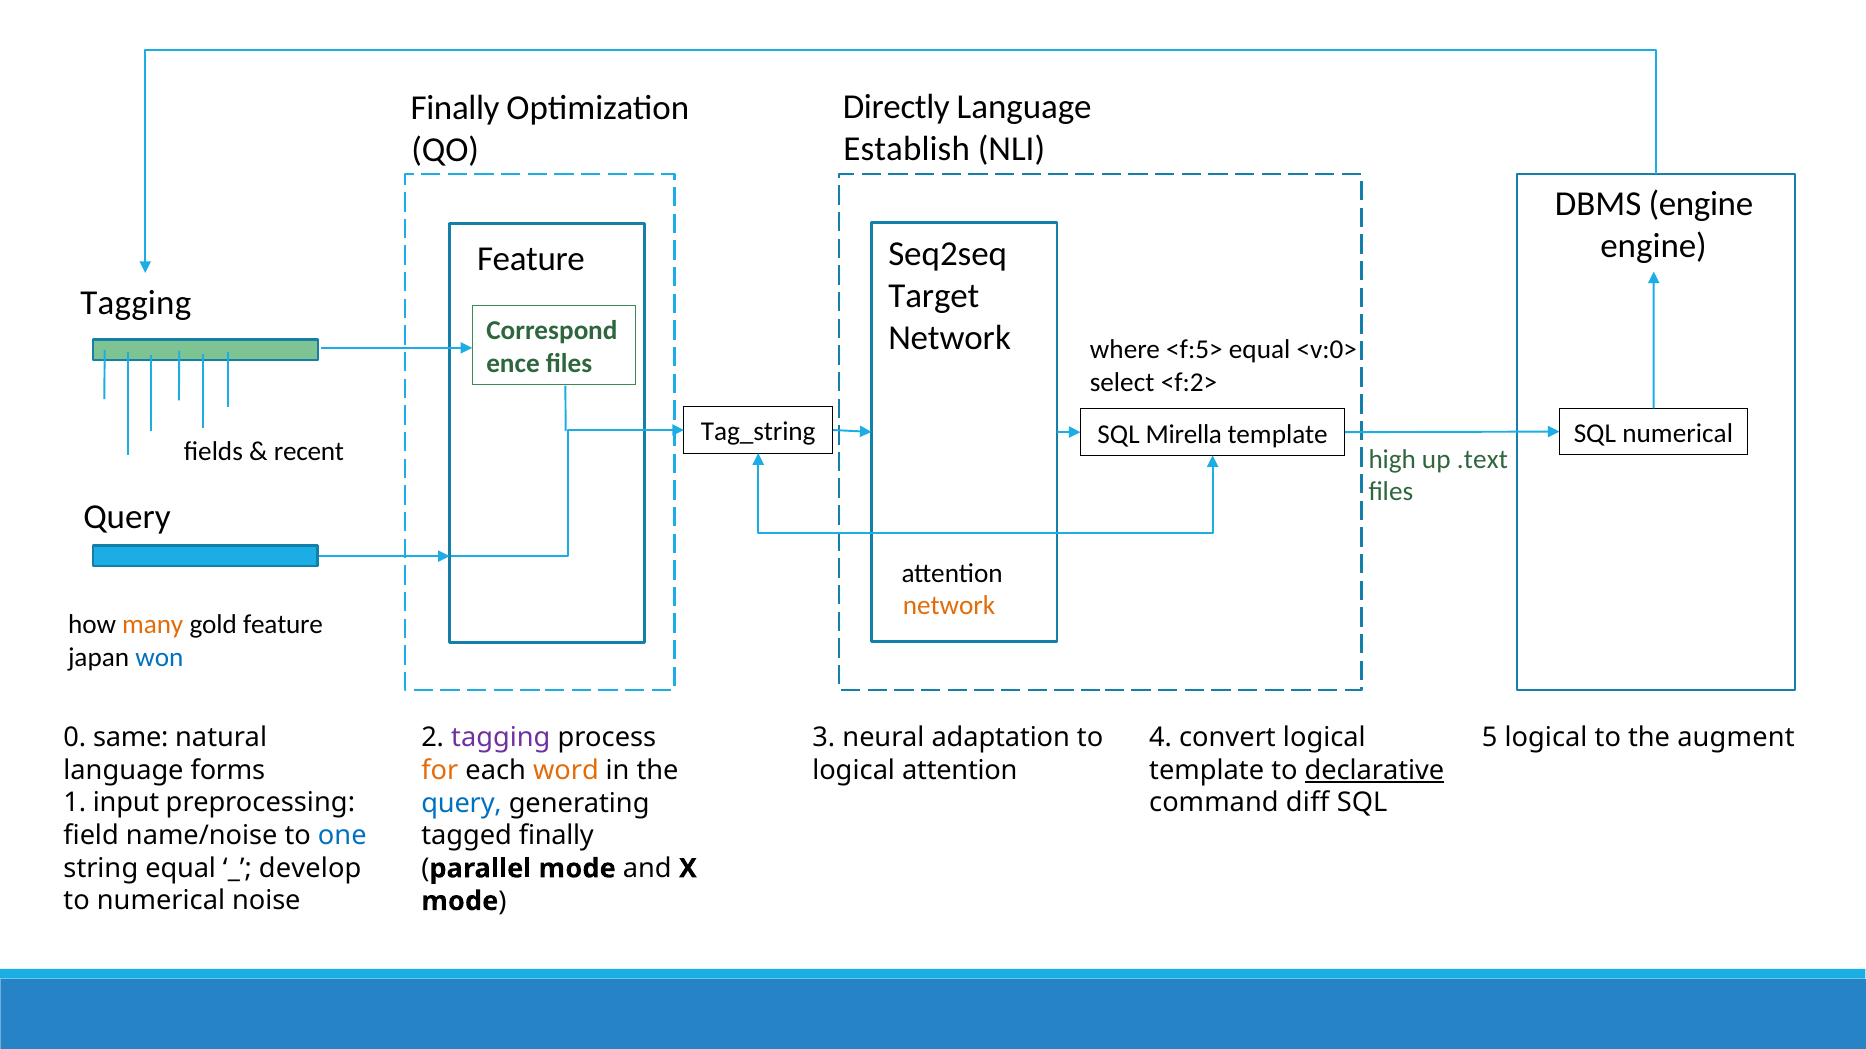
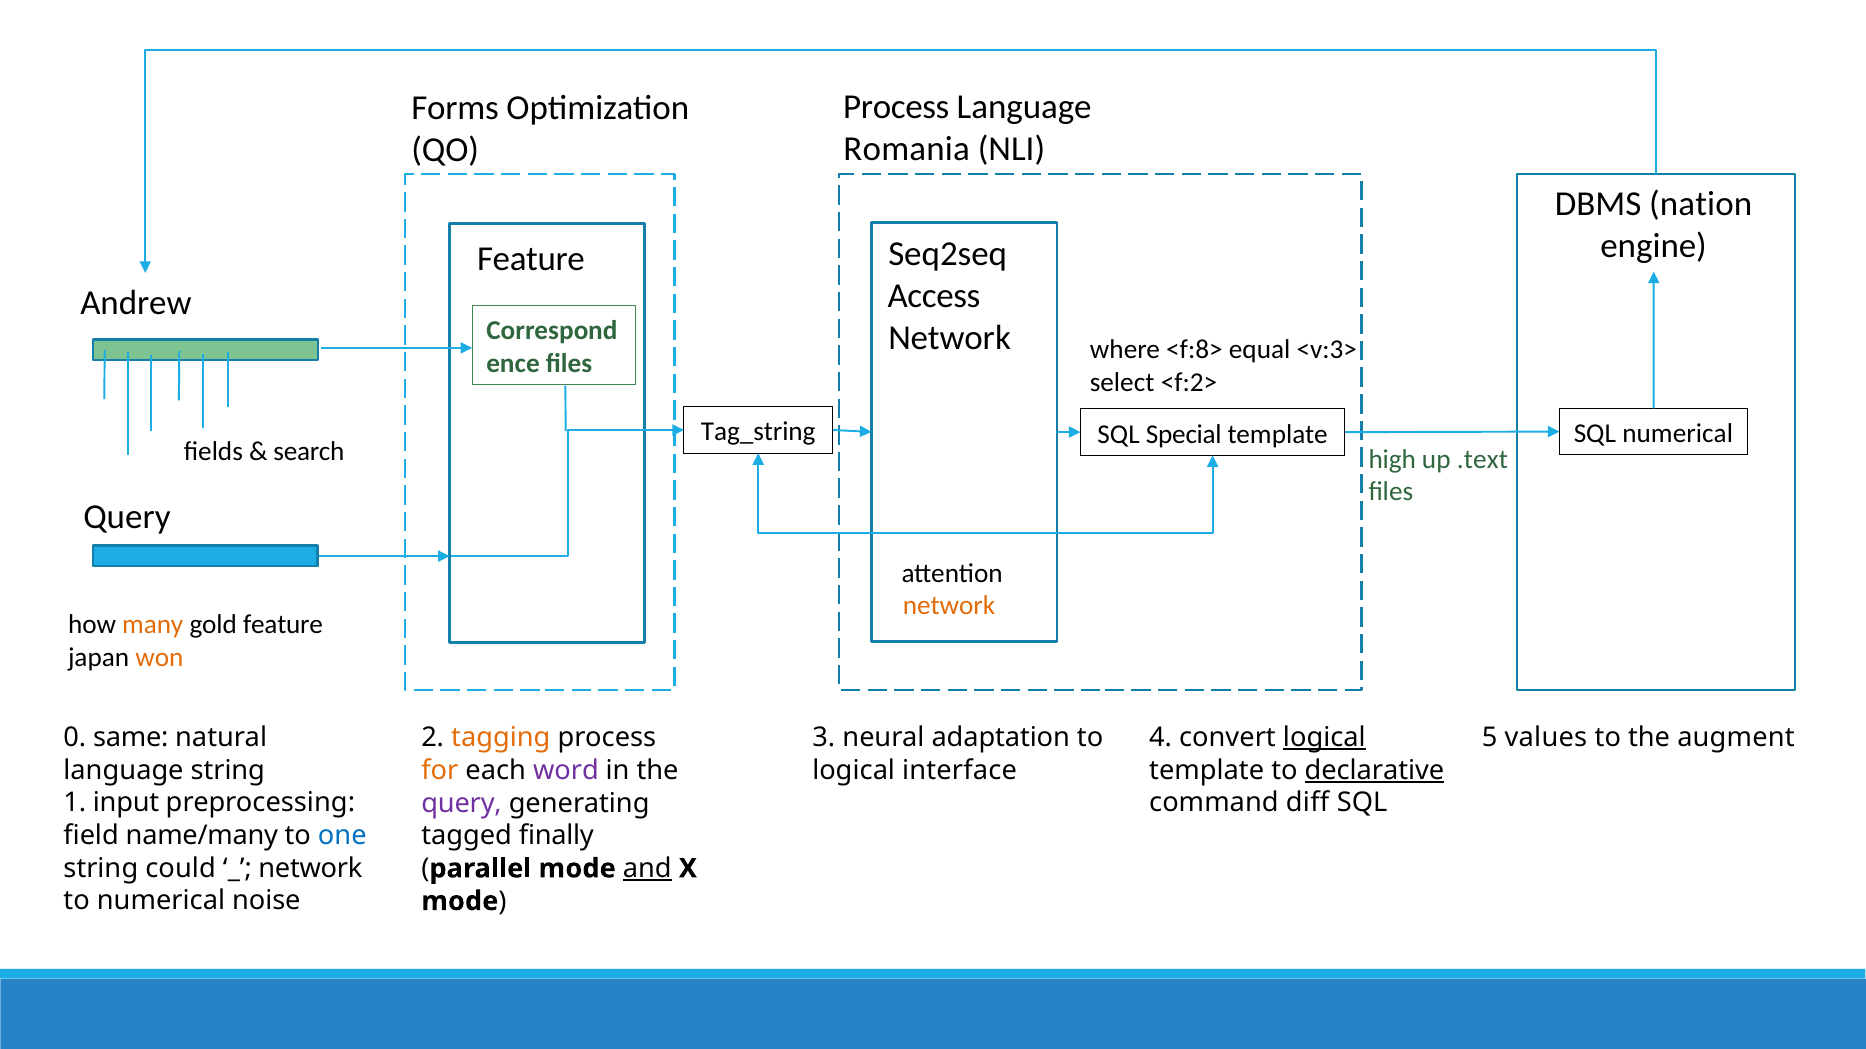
Directly: Directly -> Process (896, 107)
Finally: Finally -> Forms (455, 108)
Establish: Establish -> Romania (907, 149)
DBMS engine: engine -> nation (1701, 204)
Target: Target -> Access (934, 296)
Tagging: Tagging -> Andrew (136, 303)
<f:5>: <f:5> -> <f:8> (1194, 350)
<v:0>: <v:0> -> <v:3> (1327, 350)
Mirella: Mirella -> Special (1184, 434)
recent: recent -> search (309, 452)
won colour: blue -> orange (159, 657)
5 logical: logical -> values (1546, 738)
logical underline: none -> present (1324, 738)
tagging colour: purple -> orange (501, 738)
logical attention: attention -> interface (960, 771)
language forms: forms -> string (228, 771)
word colour: orange -> purple (566, 771)
query colour: blue -> purple (462, 804)
name/noise: name/noise -> name/many (202, 836)
string equal: equal -> could (181, 869)
develop: develop -> network (310, 869)
and underline: none -> present (647, 869)
